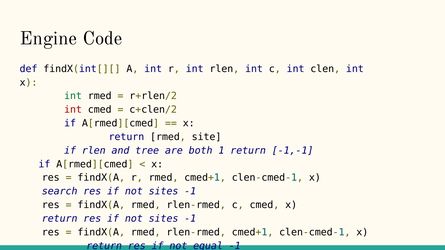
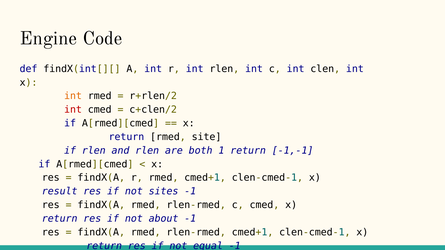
int colour: green -> orange (73, 96)
and tree: tree -> rlen (147, 151)
search: search -> result (60, 192)
sites: sites -> about (164, 219)
